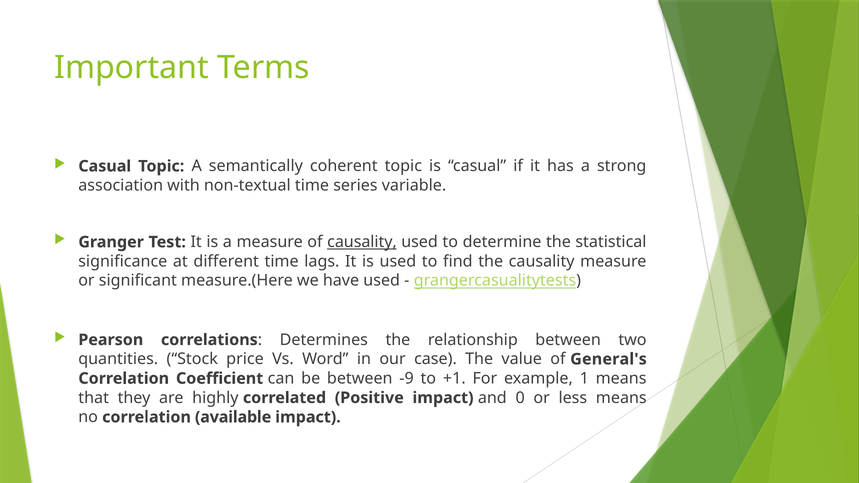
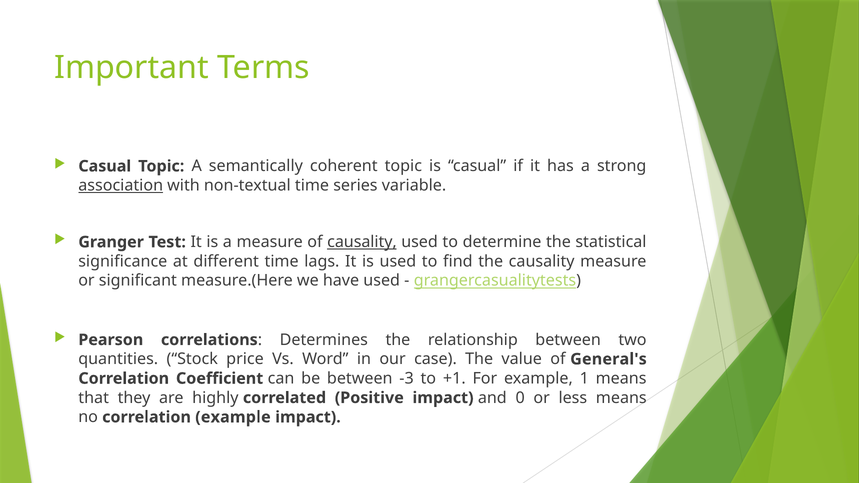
association underline: none -> present (121, 186)
-9: -9 -> -3 (407, 379)
correlation available: available -> example (233, 417)
